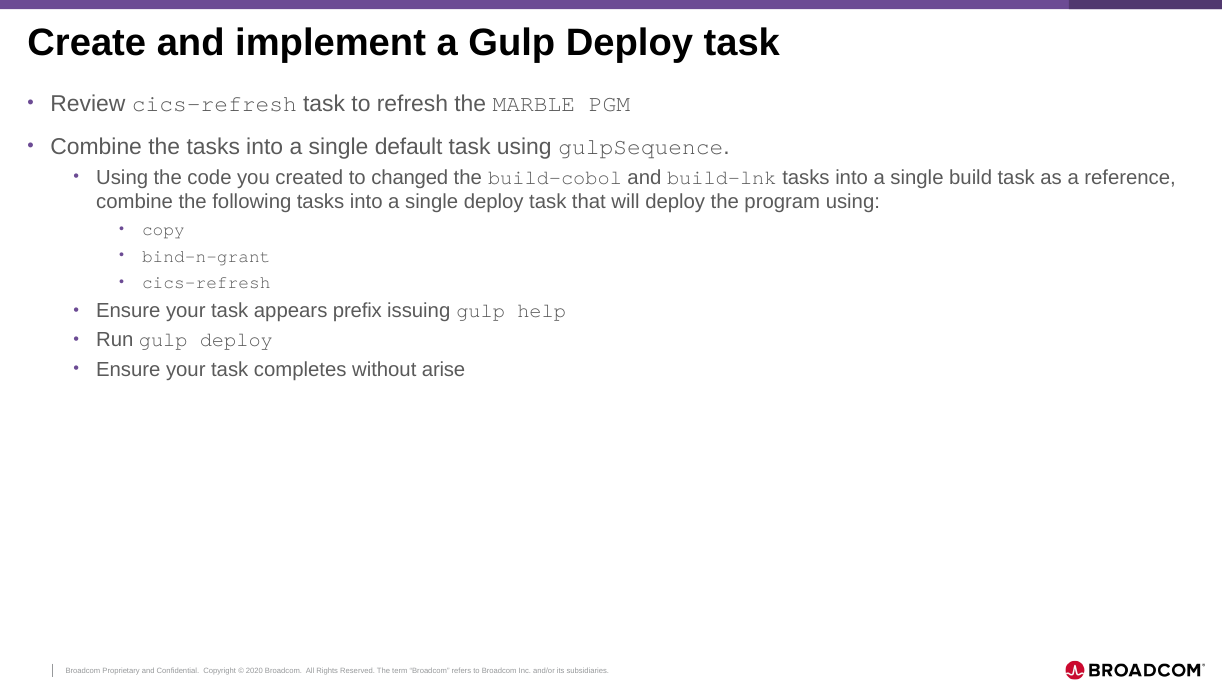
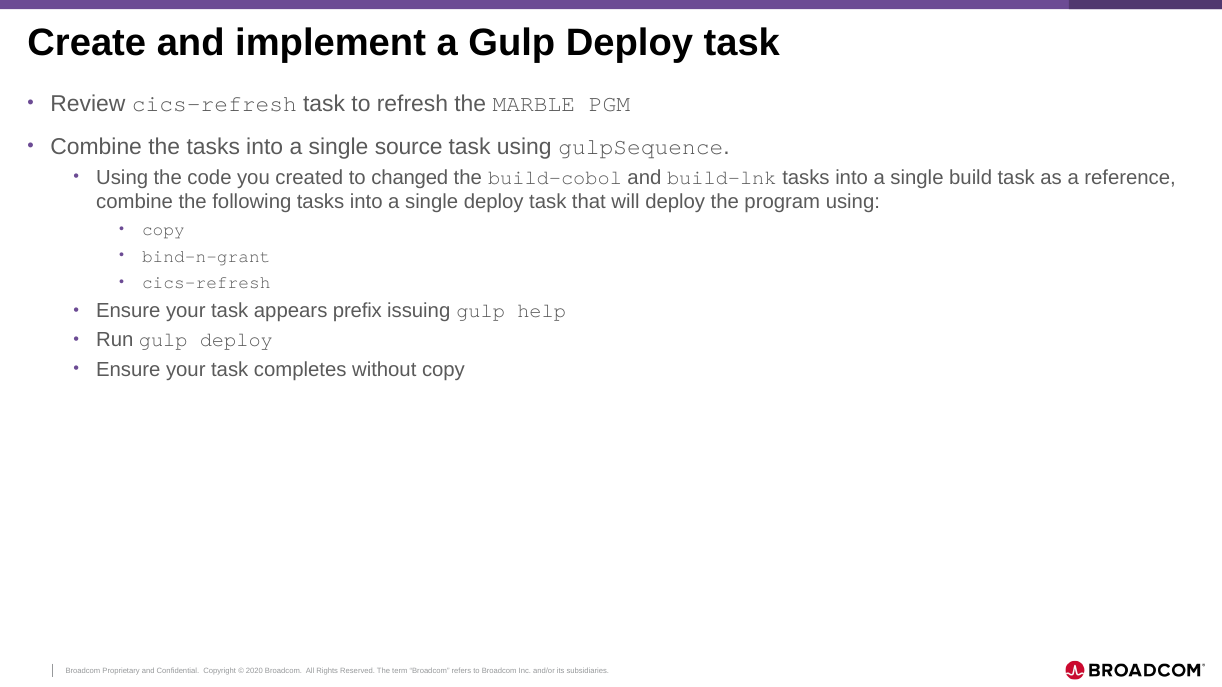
default: default -> source (409, 147)
without arise: arise -> copy (443, 370)
